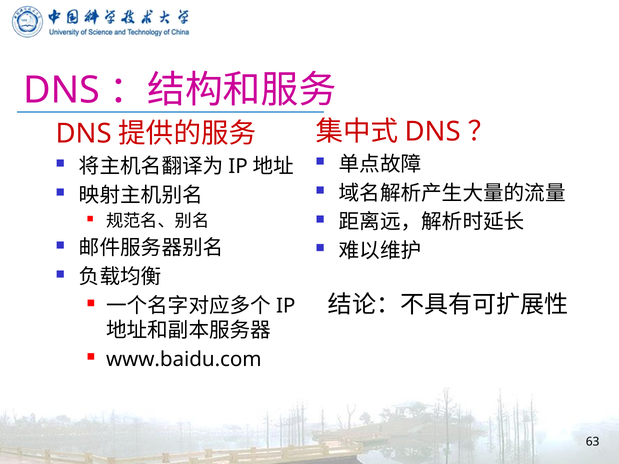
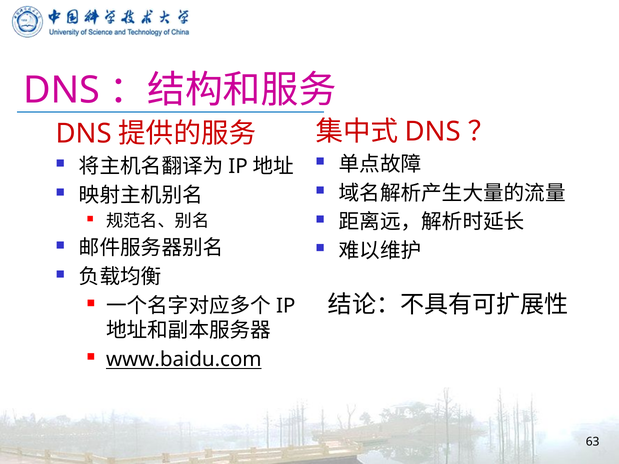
www.baidu.com underline: none -> present (184, 360)
